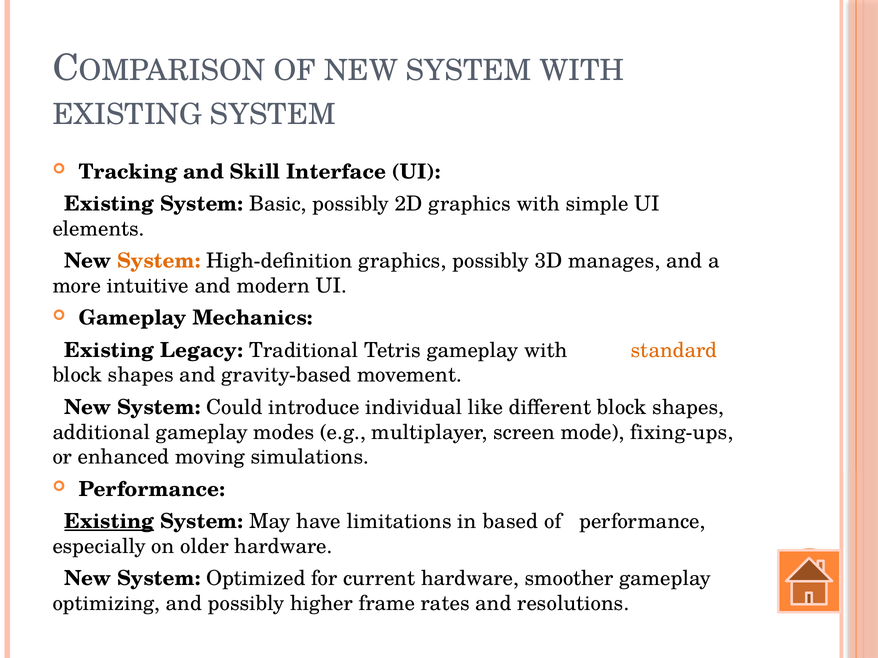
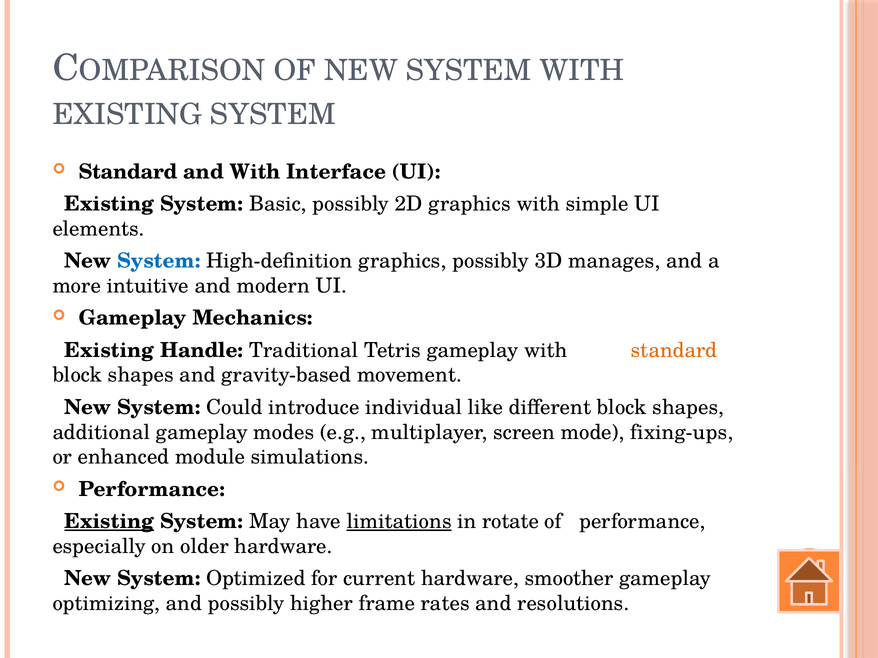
Tracking: Tracking -> Standard (128, 172)
and Skill: Skill -> With (255, 172)
System colour: orange -> blue (159, 261)
Legacy: Legacy -> Handle (202, 351)
moving: moving -> module (210, 457)
limitations underline: none -> present (399, 522)
based: based -> rotate (511, 522)
